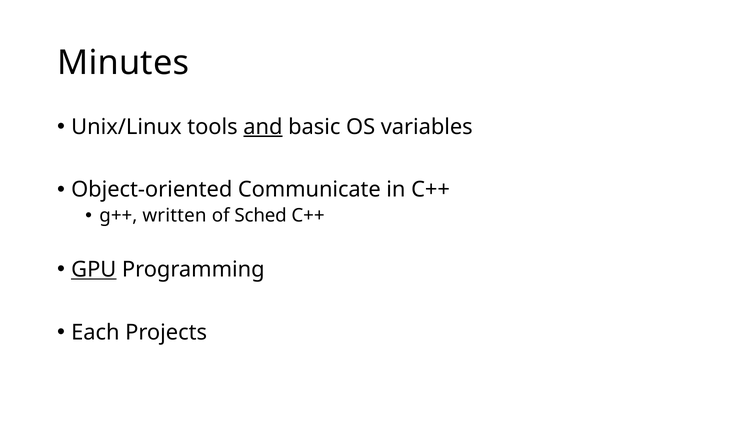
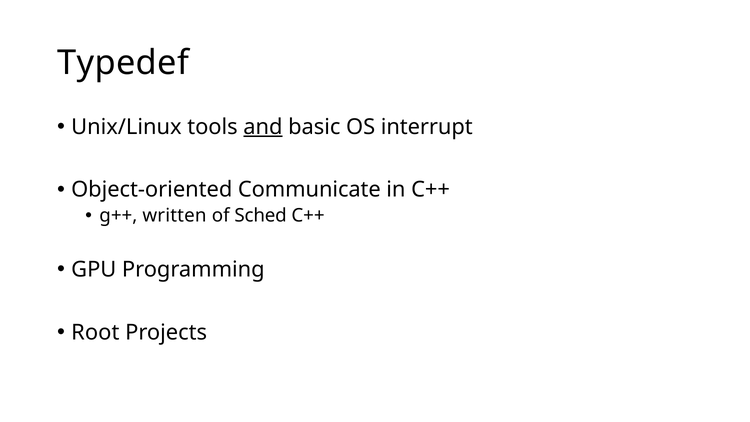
Minutes: Minutes -> Typedef (123, 63)
variables: variables -> interrupt (427, 127)
GPU underline: present -> none (94, 269)
Each: Each -> Root (95, 332)
